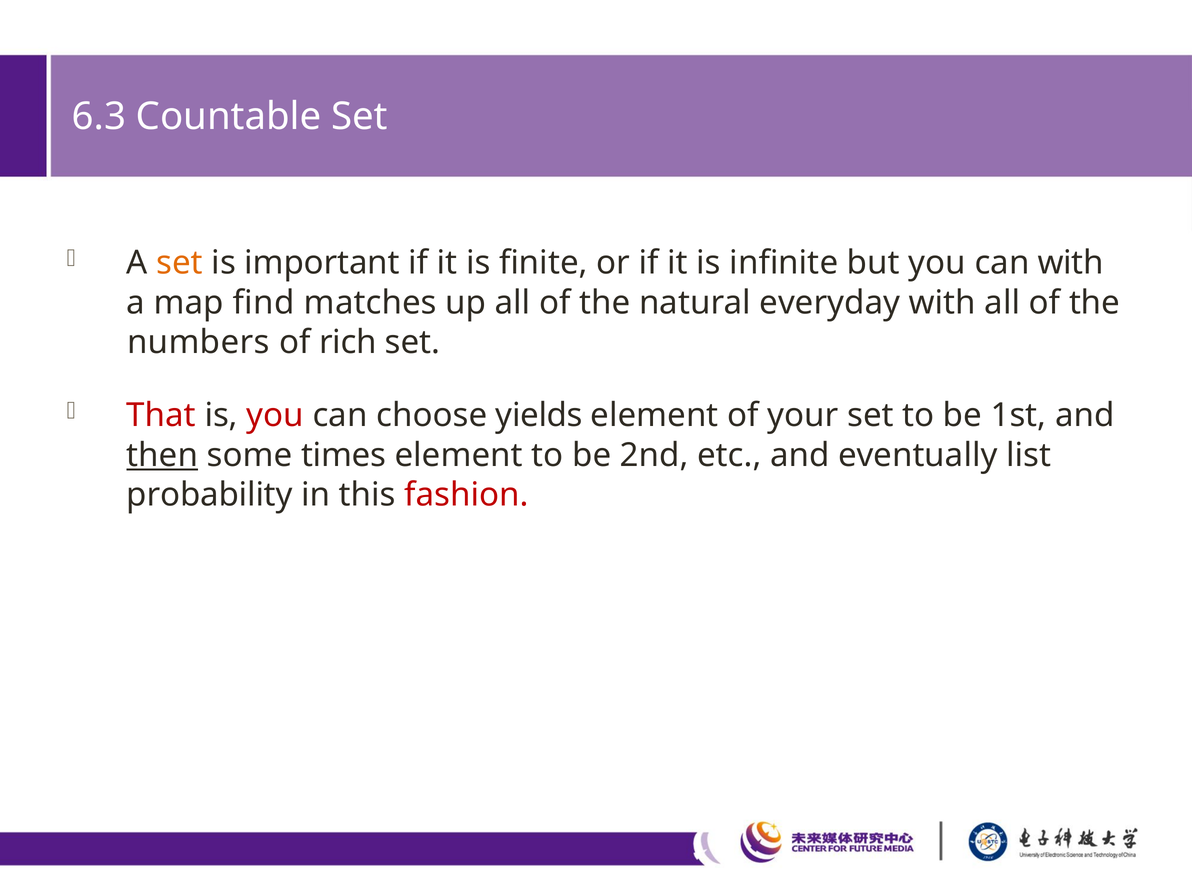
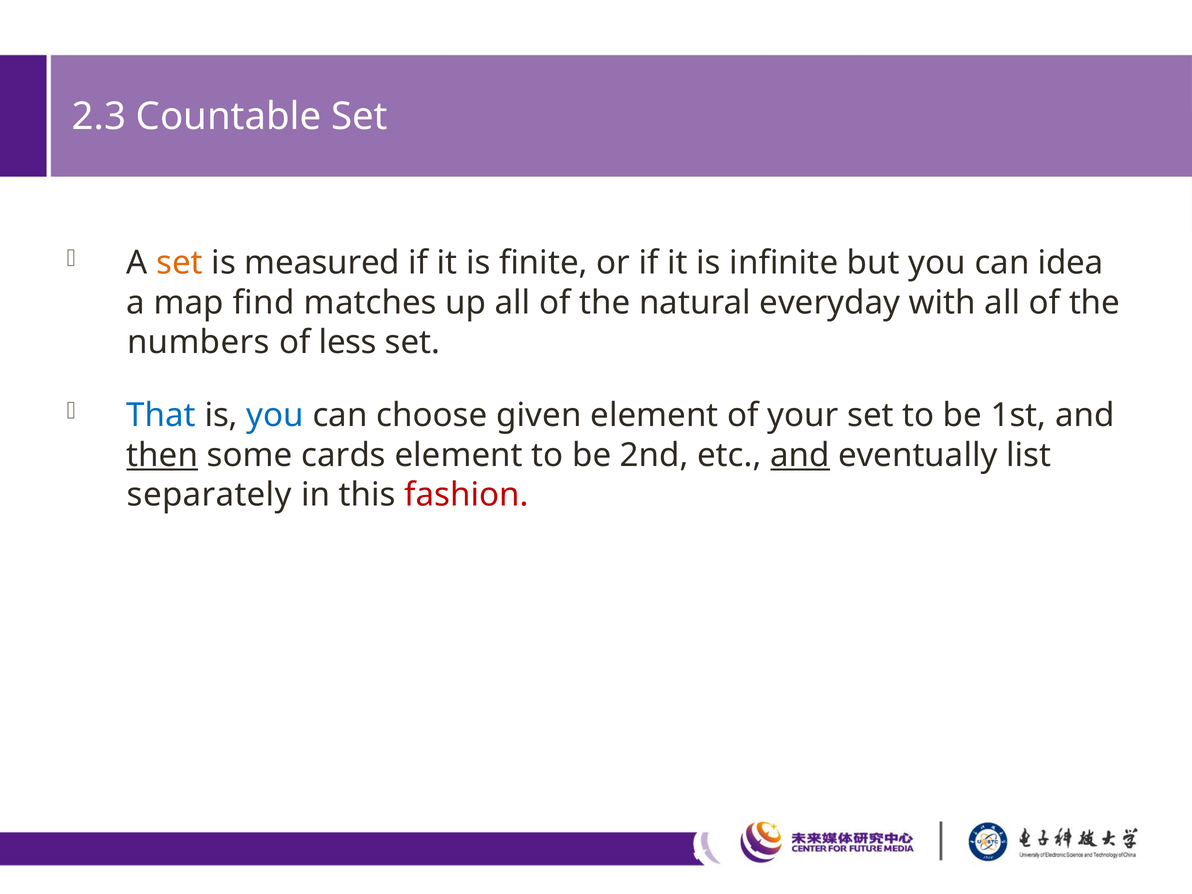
6.3: 6.3 -> 2.3 (99, 116)
important: important -> measured (322, 263)
can with: with -> idea (1071, 263)
rich: rich -> less (348, 342)
That colour: red -> blue (161, 415)
you colour: red -> blue (275, 415)
yields: yields -> given (539, 415)
times: times -> cards (343, 455)
and underline: none -> present (800, 455)
probability: probability -> separately (209, 495)
